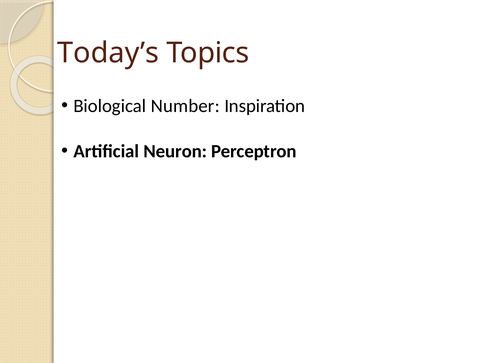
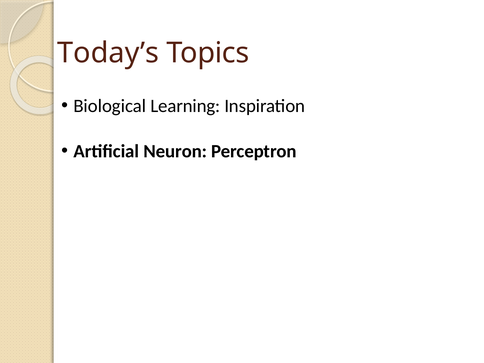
Number: Number -> Learning (185, 106)
